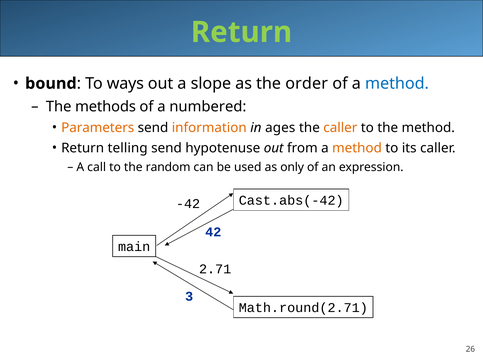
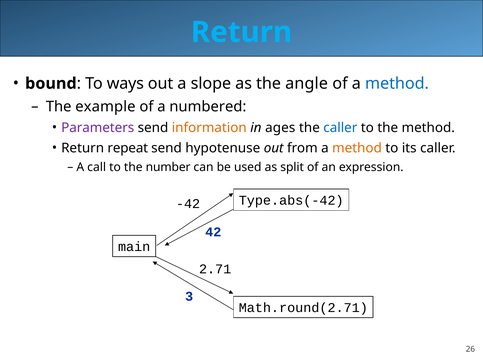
Return colour: light green -> light blue (241, 32)
order: order -> angle (307, 84)
methods: methods -> example (105, 107)
Parameters colour: orange -> purple (98, 128)
caller colour: orange -> blue (340, 128)
telling: telling -> repeat (128, 148)
random: random -> number (168, 167)
only: only -> split (292, 167)
Cast.abs(-42: Cast.abs(-42 -> Type.abs(-42 (291, 201)
